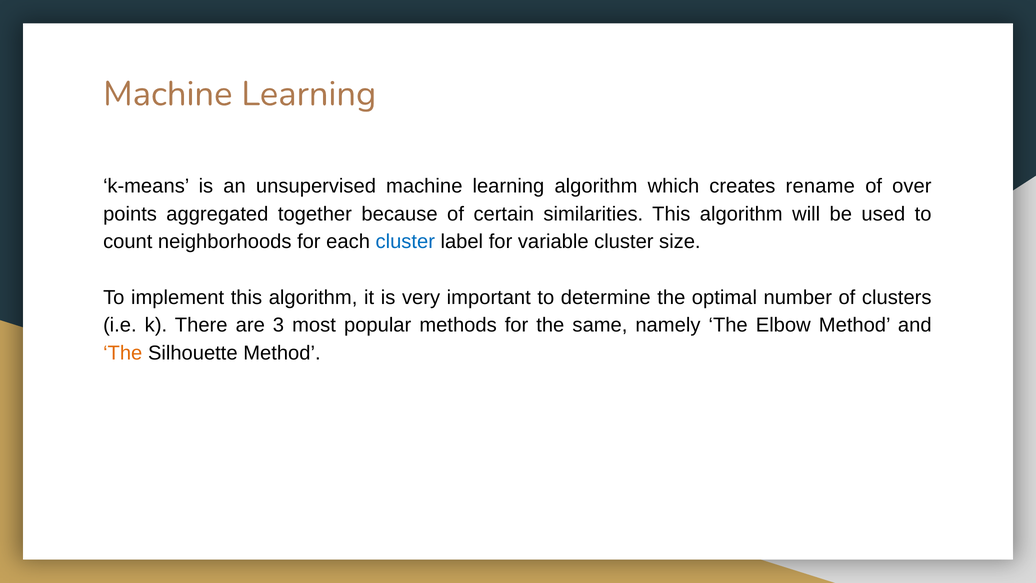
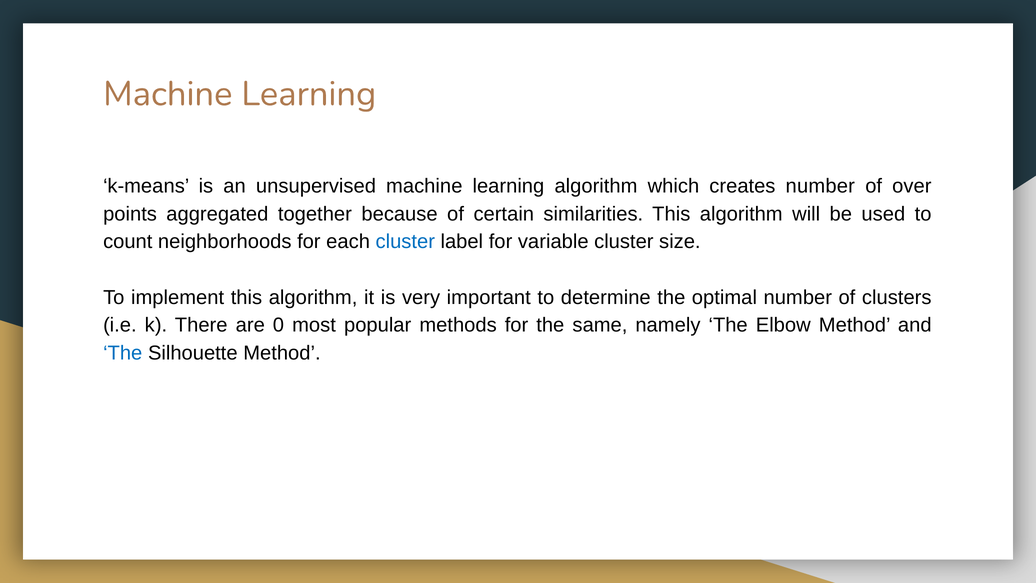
creates rename: rename -> number (820, 186)
3: 3 -> 0 (278, 325)
The colour: orange -> blue (123, 353)
